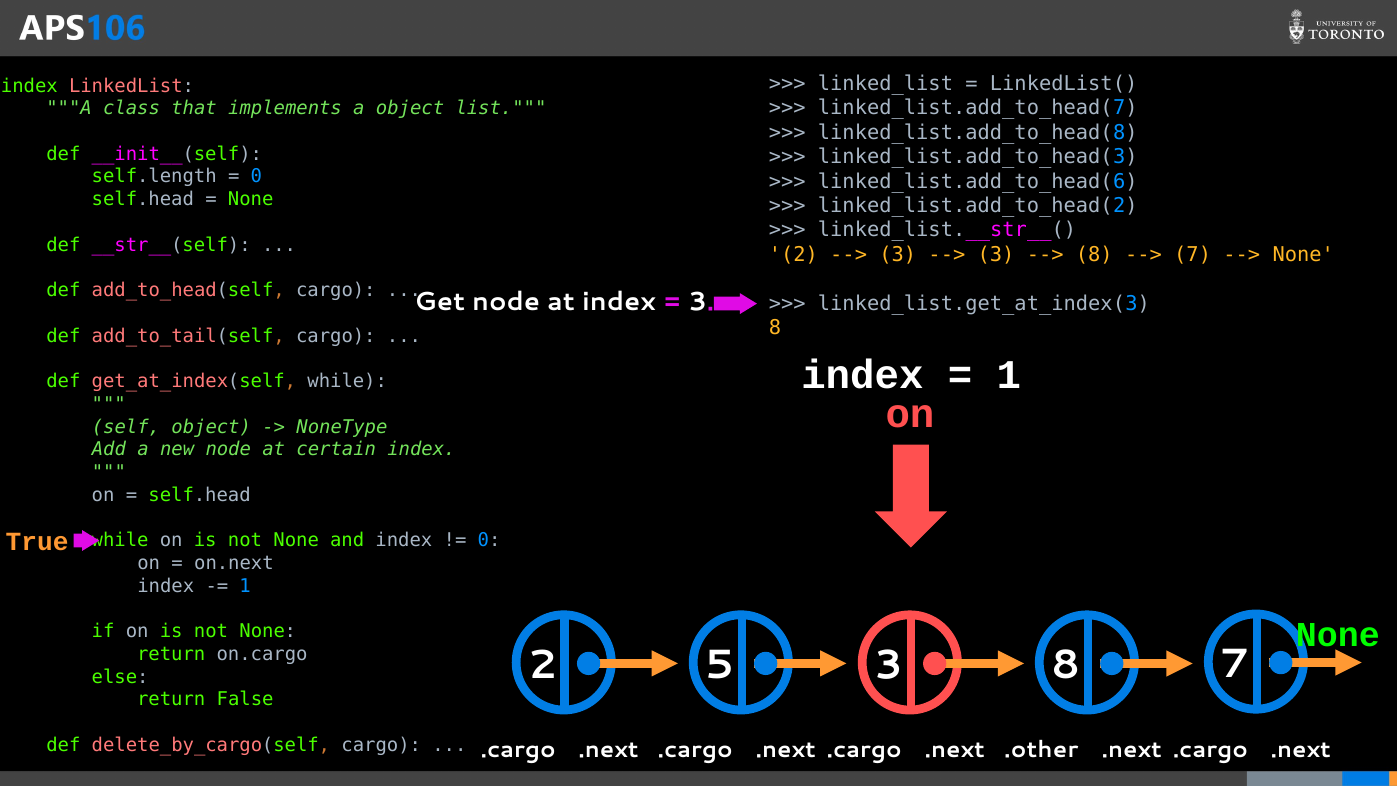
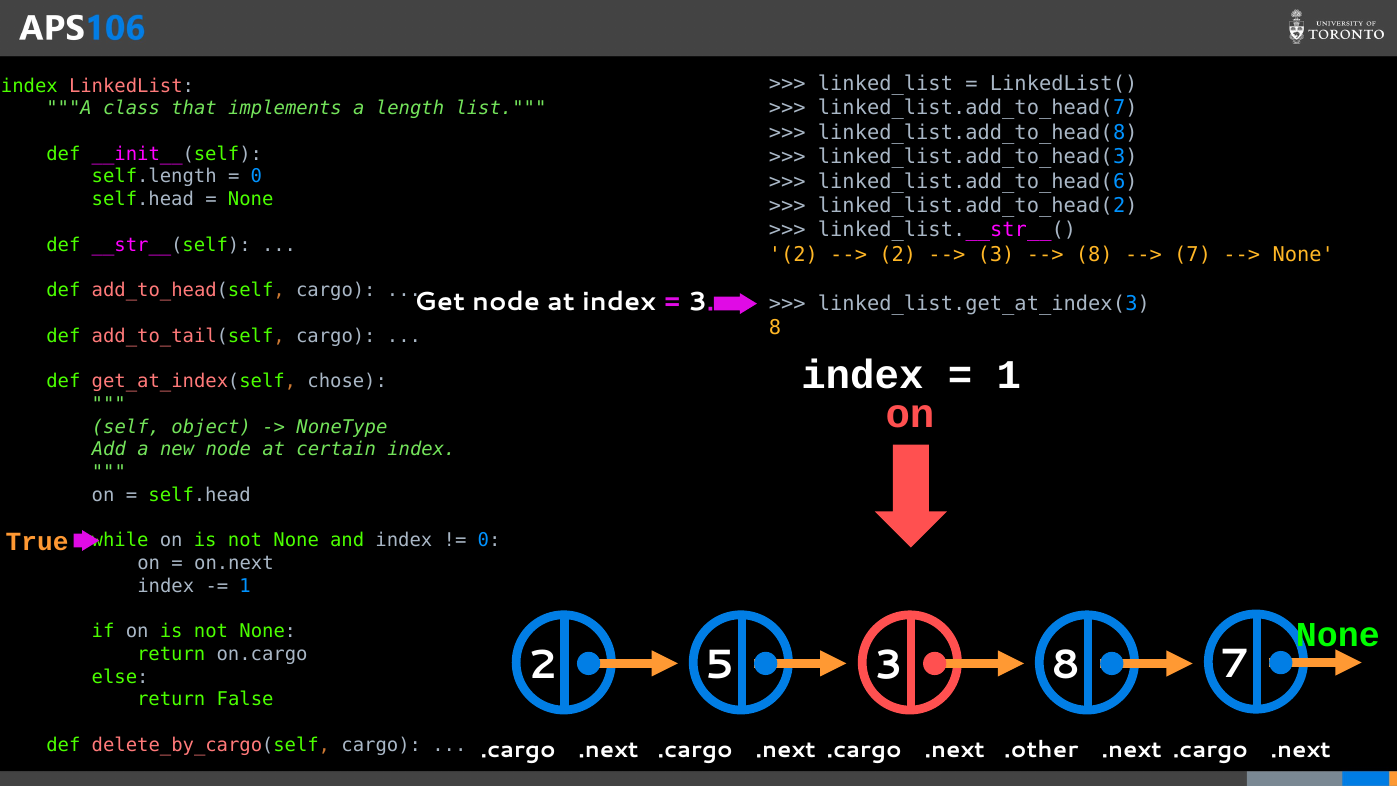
a object: object -> length (410, 108)
3: 3 -> 2 (898, 255)
get_at_index(self while: while -> chose (347, 381)
